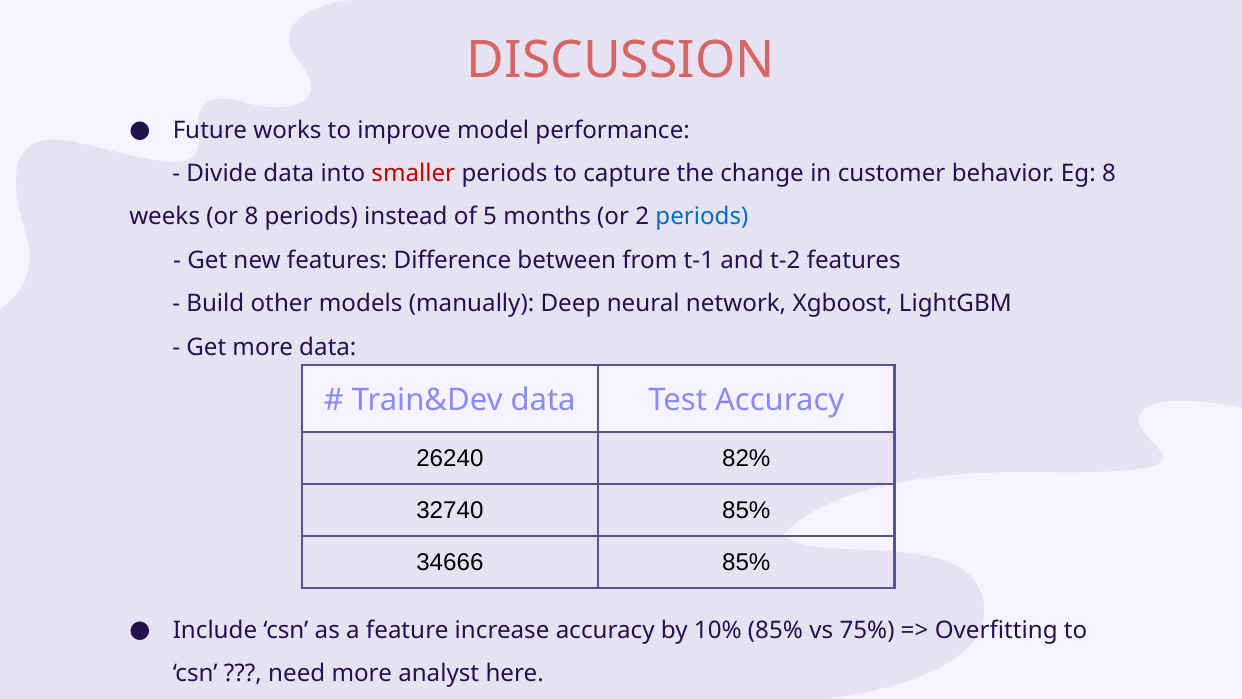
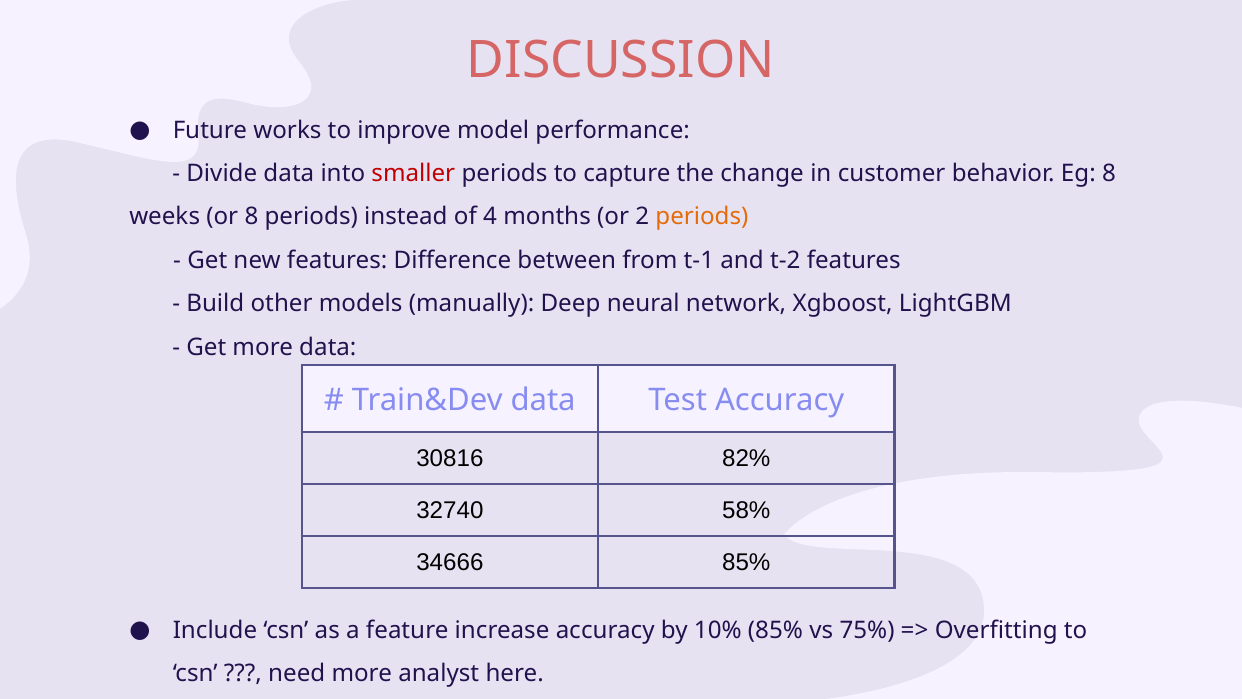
5: 5 -> 4 (490, 217)
periods colour: blue -> orange (702, 217)
26240: 26240 -> 30816 (450, 458)
32740 85%: 85% -> 58% (746, 510)
